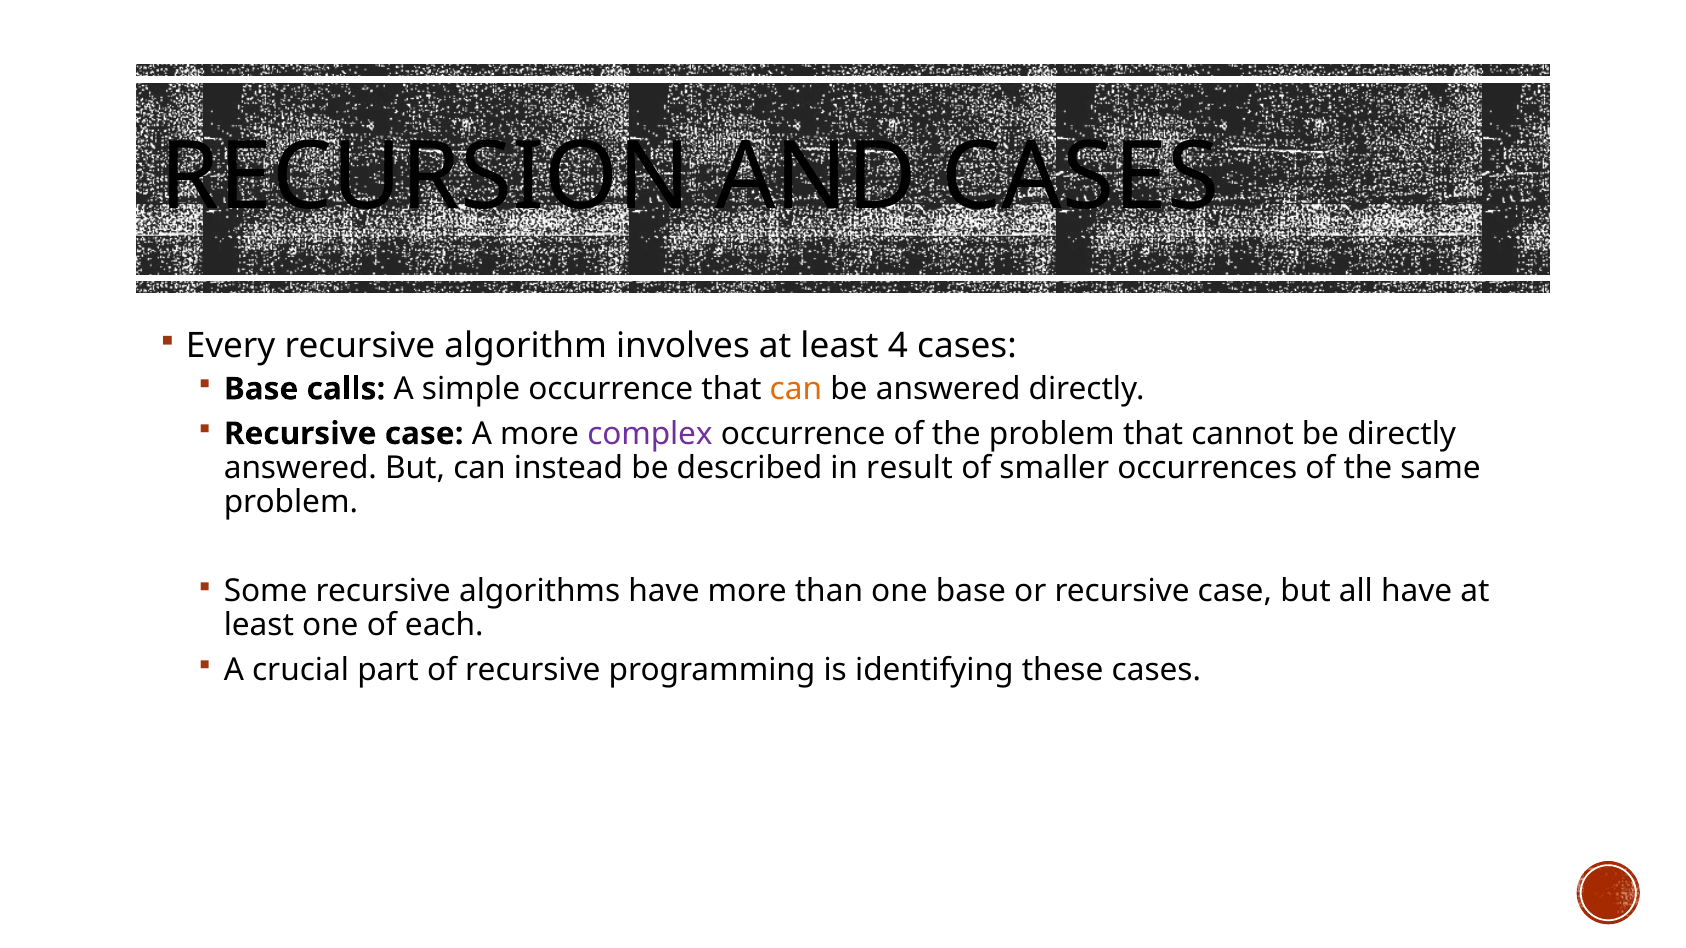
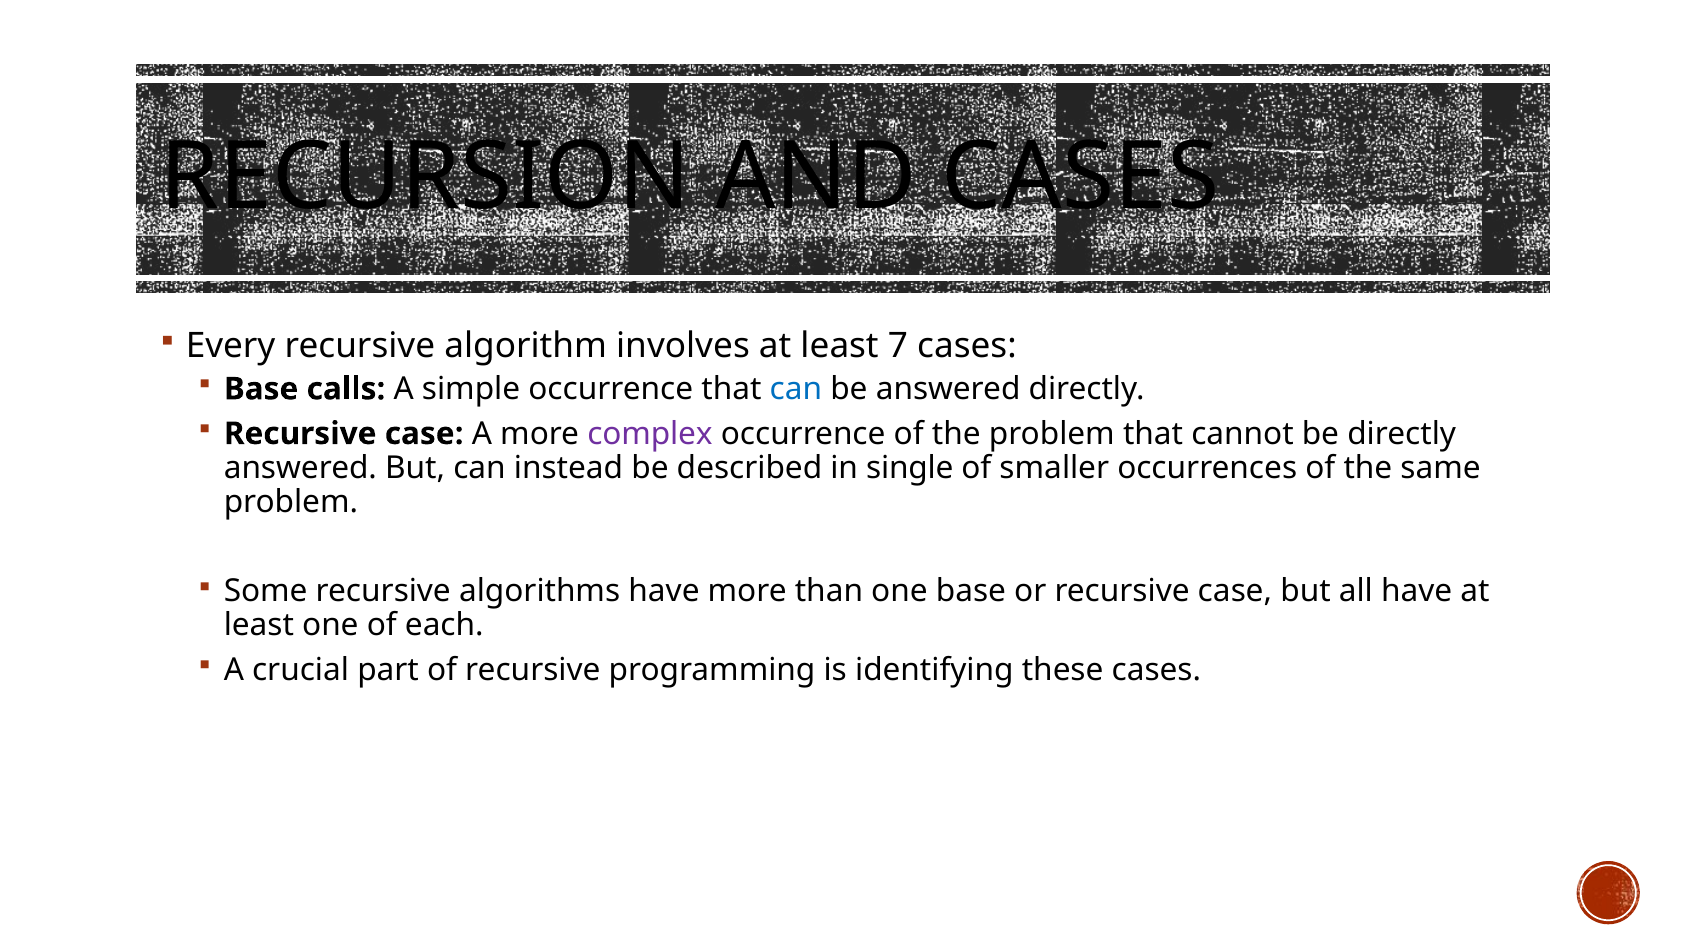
4: 4 -> 7 (898, 346)
can colour: orange -> blue (796, 389)
result: result -> single (910, 468)
